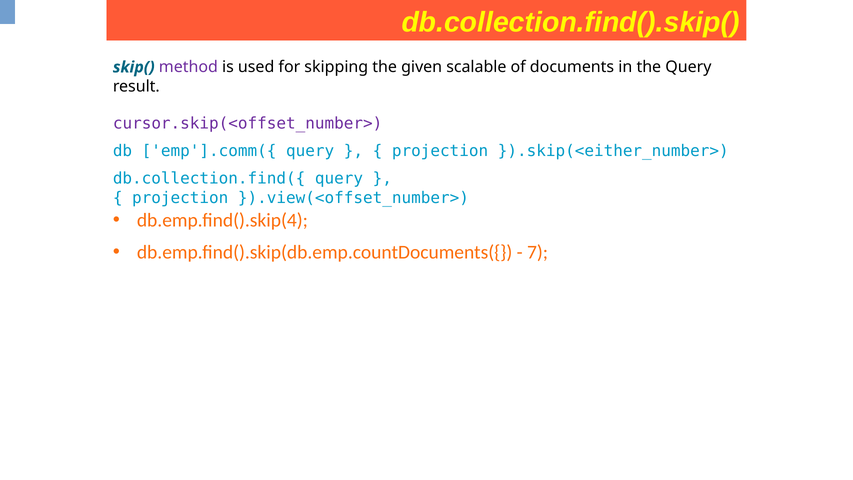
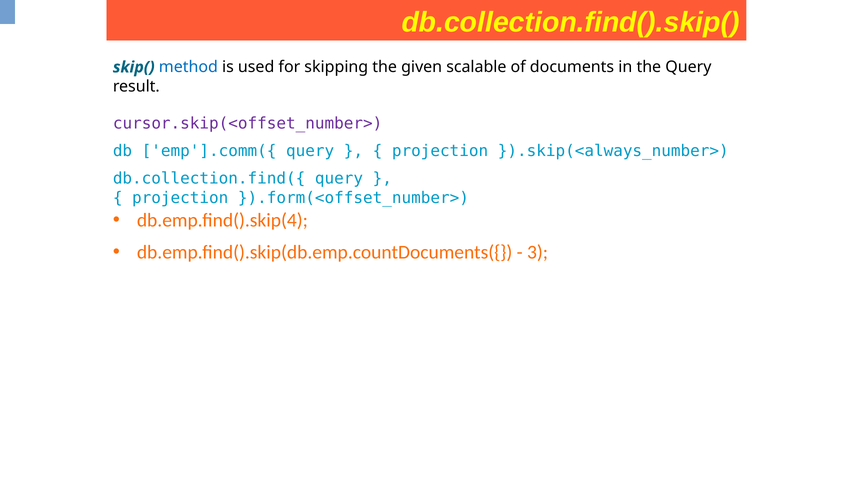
method colour: purple -> blue (188, 67)
}).skip(<either_number>: }).skip(<either_number> -> }).skip(<always_number> (613, 151)
}).view(<offset_number>: }).view(<offset_number> -> }).form(<offset_number> (353, 198)
7: 7 -> 3 (538, 252)
